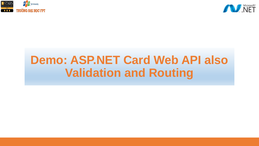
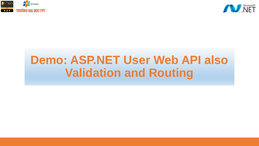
Card: Card -> User (137, 60)
